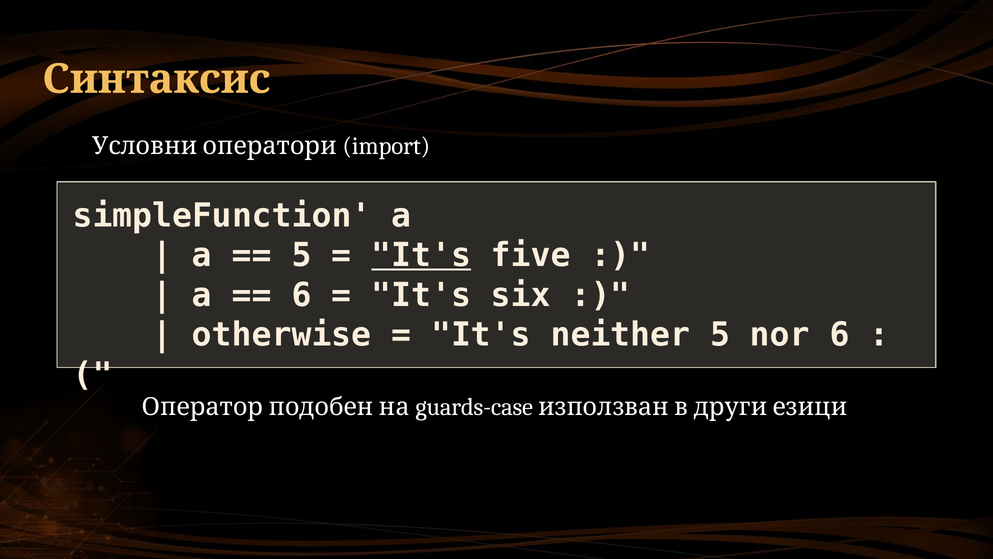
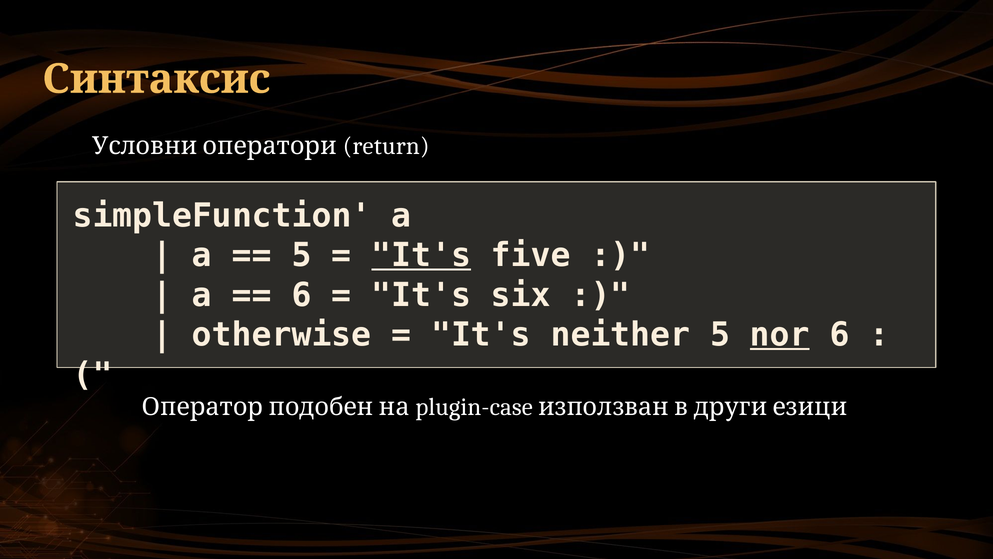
import: import -> return (386, 146)
nor underline: none -> present (780, 335)
guards-case: guards-case -> plugin-case (474, 407)
